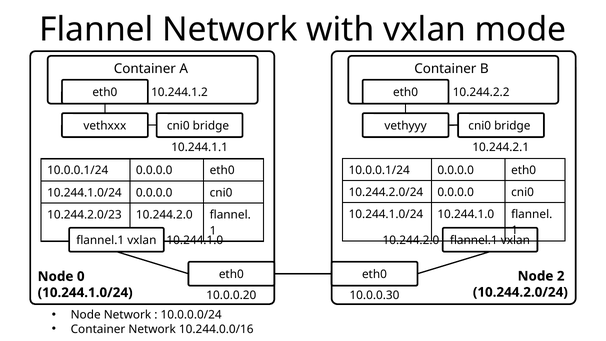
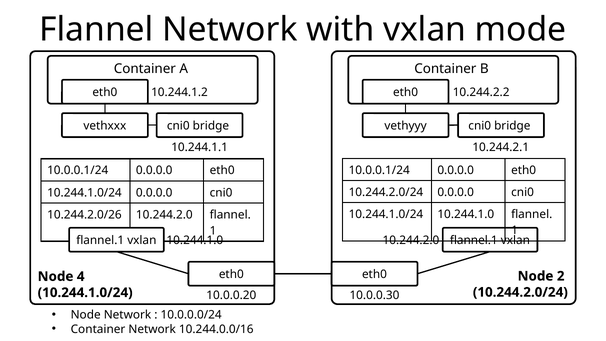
10.244.2.0/23: 10.244.2.0/23 -> 10.244.2.0/26 (84, 215)
0: 0 -> 4 (81, 276)
